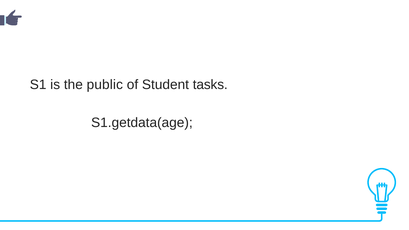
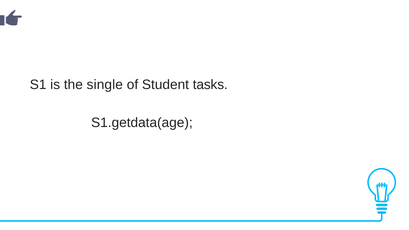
public: public -> single (105, 85)
